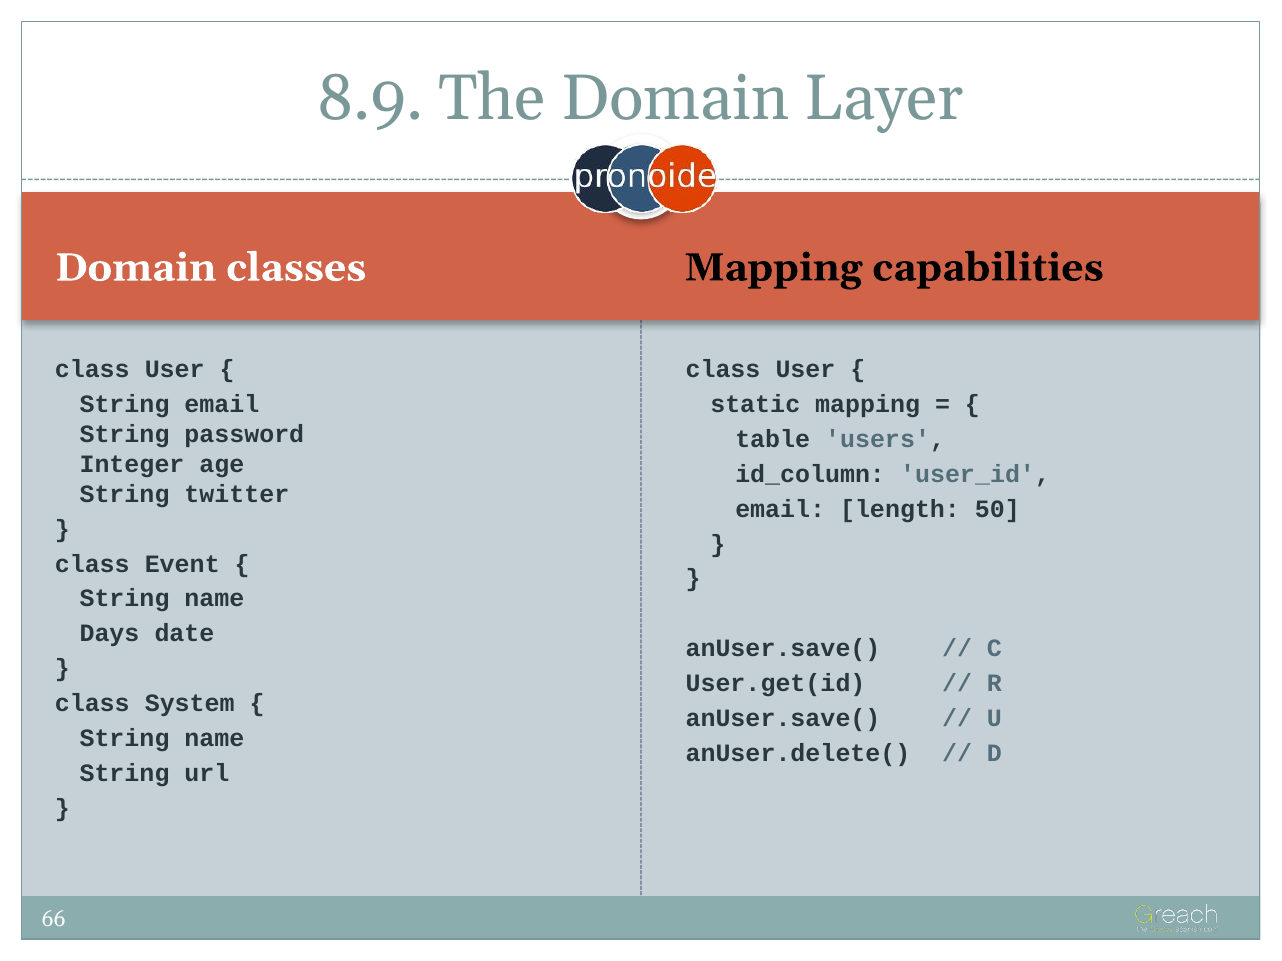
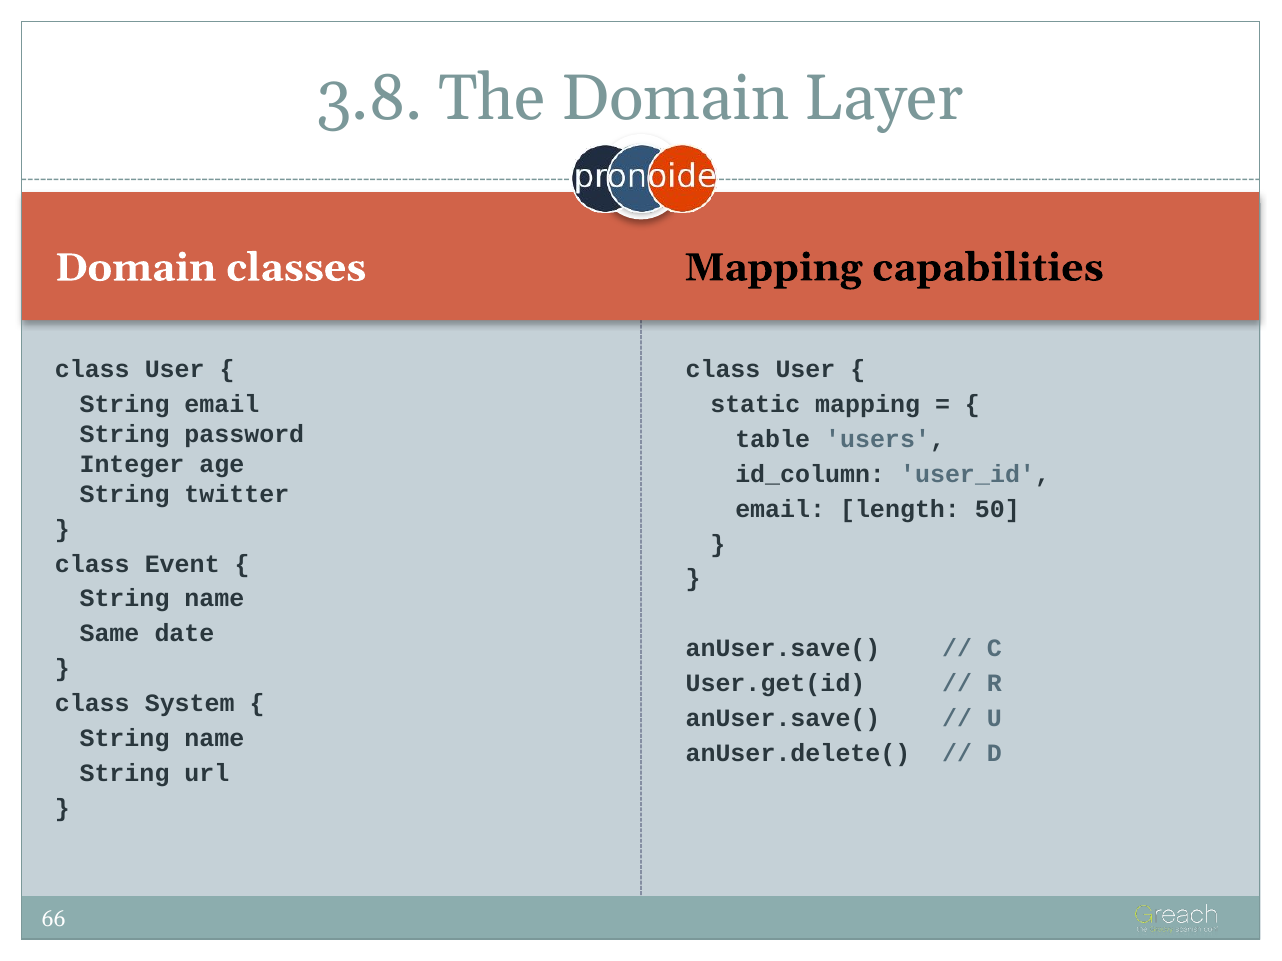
8.9: 8.9 -> 3.8 (370, 98)
Days: Days -> Same (109, 634)
